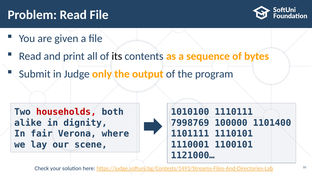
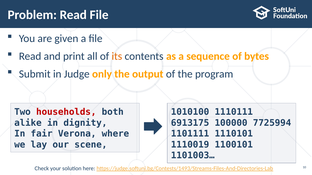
its colour: black -> orange (117, 56)
7998769: 7998769 -> 6913175 (190, 123)
1101400: 1101400 -> 7725994 (272, 123)
1110001: 1110001 -> 1110019 (190, 145)
1121000…: 1121000… -> 1101003… (193, 156)
